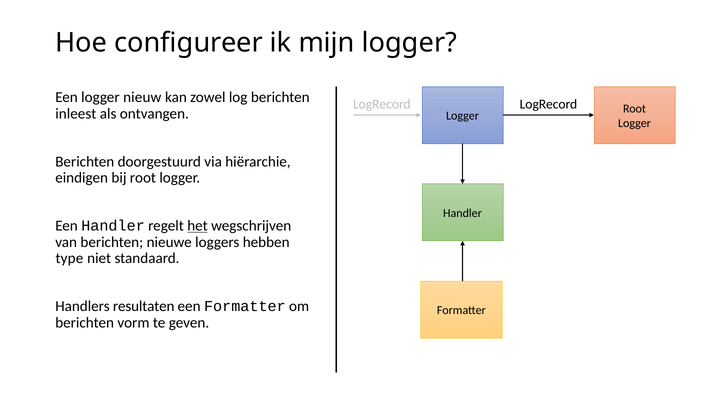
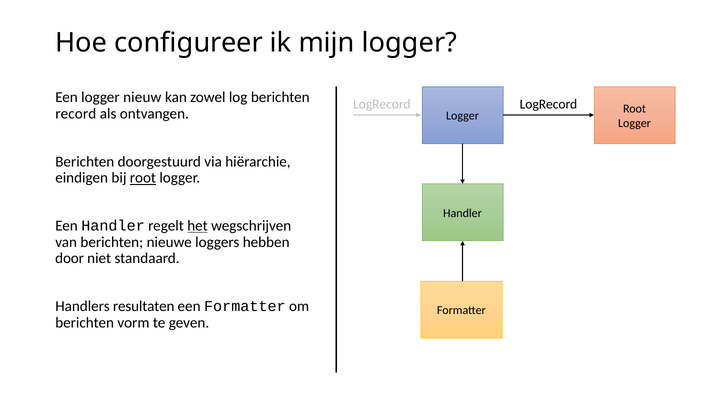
inleest: inleest -> record (76, 114)
root underline: none -> present (143, 178)
type: type -> door (70, 258)
